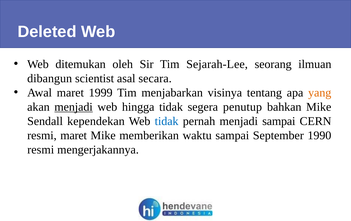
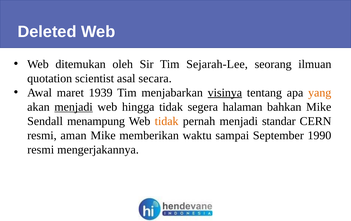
dibangun: dibangun -> quotation (50, 78)
1999: 1999 -> 1939 (101, 93)
visinya underline: none -> present (225, 93)
penutup: penutup -> halaman (243, 107)
kependekan: kependekan -> menampung (96, 121)
tidak colour: blue -> orange (167, 121)
menjadi sampai: sampai -> standar (279, 121)
resmi maret: maret -> aman (74, 135)
